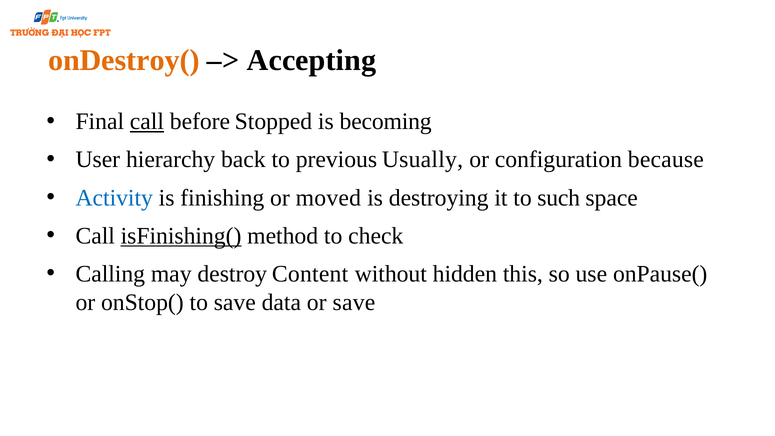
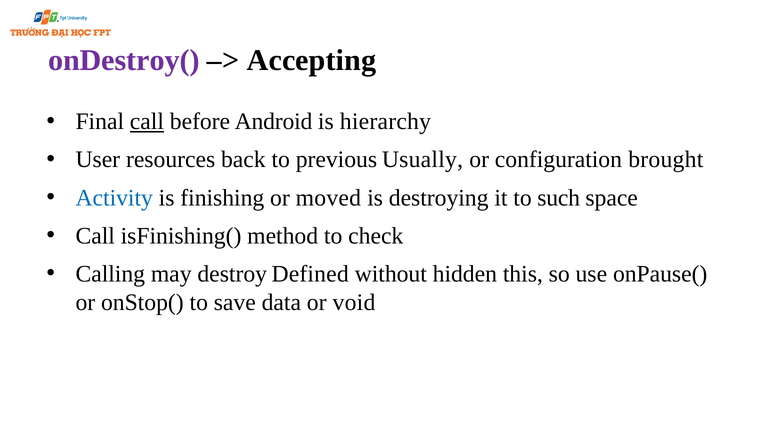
onDestroy( colour: orange -> purple (124, 60)
Stopped: Stopped -> Android (274, 121)
becoming: becoming -> hierarchy (385, 121)
hierarchy: hierarchy -> resources (171, 160)
because: because -> brought (666, 160)
isFinishing( underline: present -> none (181, 236)
Content: Content -> Defined (310, 274)
or save: save -> void (354, 302)
